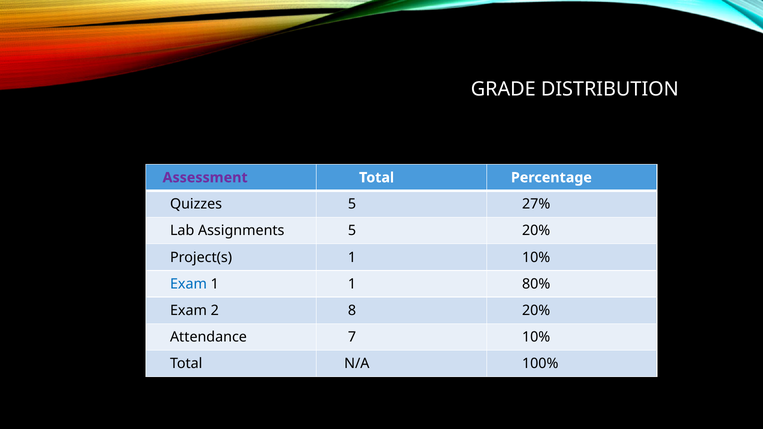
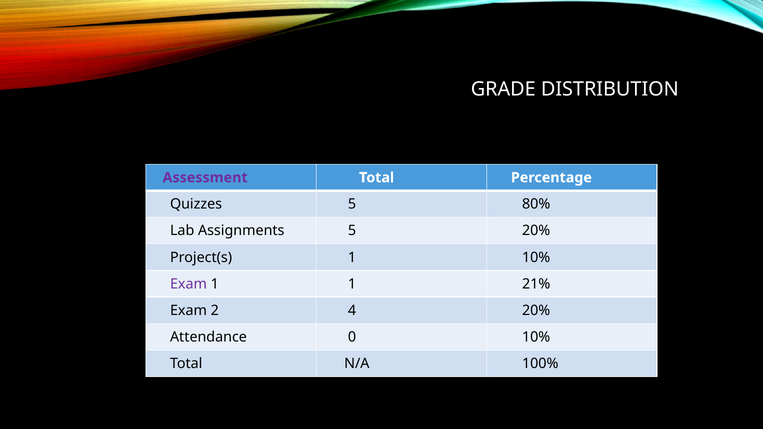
27%: 27% -> 80% (536, 204)
Exam colour: blue -> purple (188, 284)
80%: 80% -> 21% (536, 284)
8: 8 -> 4 (352, 311)
7: 7 -> 0 (352, 337)
